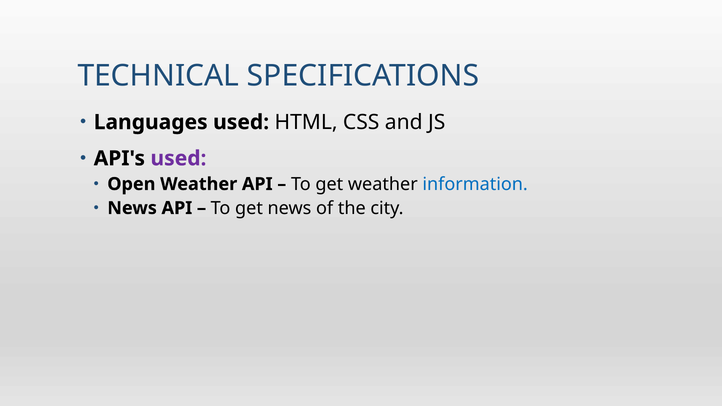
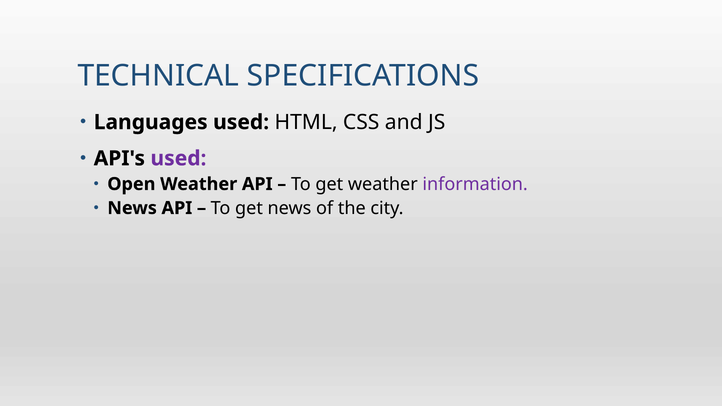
information colour: blue -> purple (475, 184)
